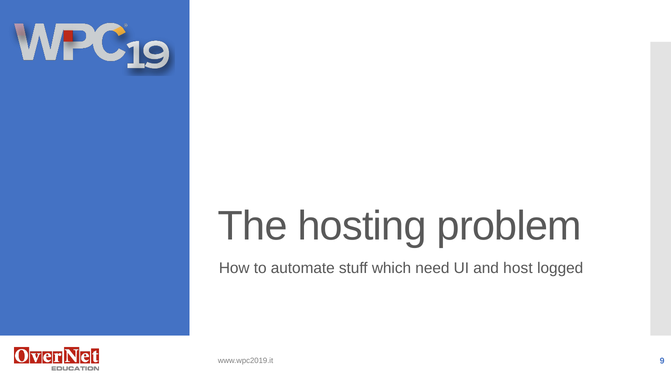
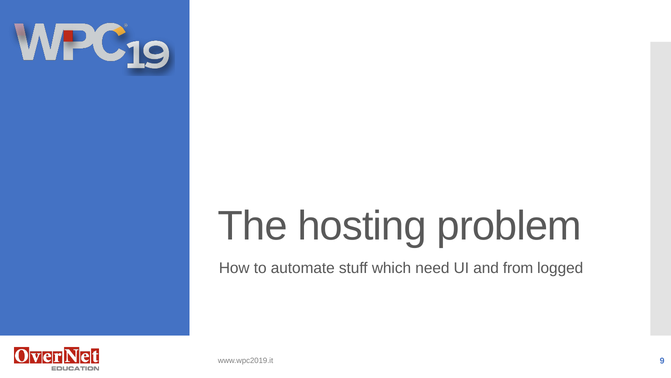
host: host -> from (518, 268)
